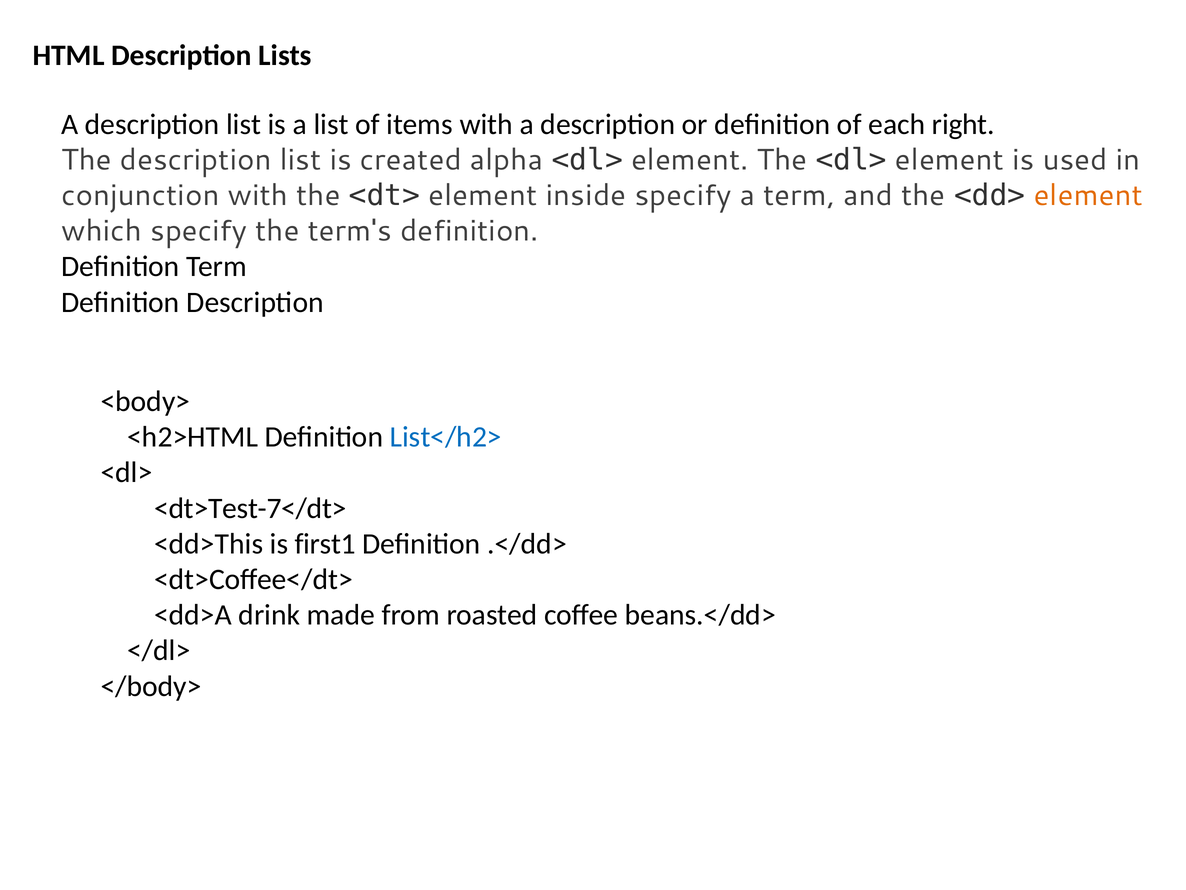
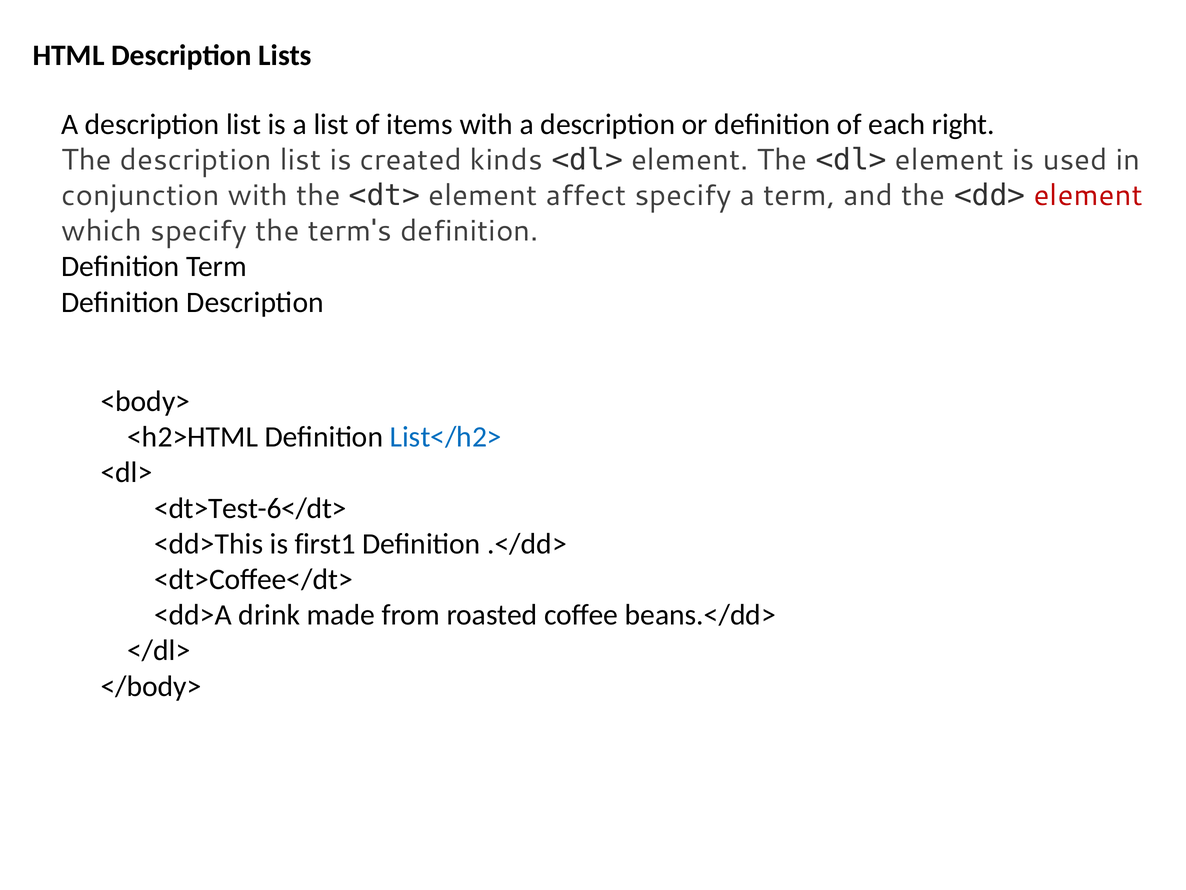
alpha: alpha -> kinds (506, 160)
inside: inside -> affect (586, 195)
element colour: orange -> red (1088, 195)
<dt>Test-7</dt>: <dt>Test-7</dt> -> <dt>Test-6</dt> (250, 508)
